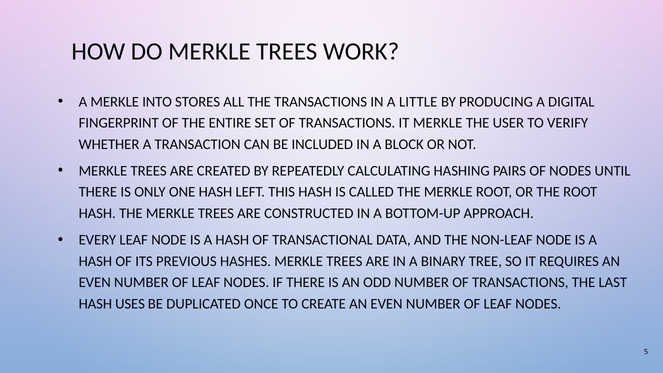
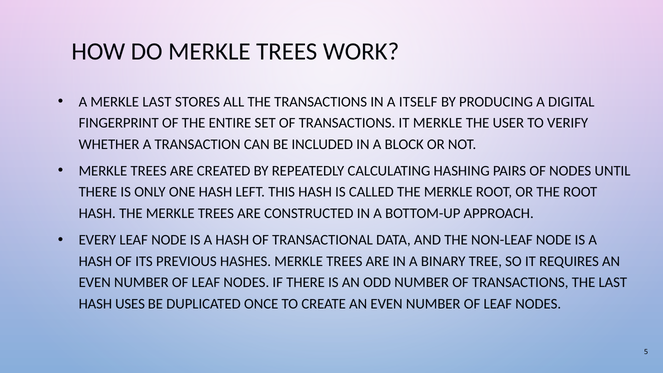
MERKLE INTO: INTO -> LAST (157, 102)
LITTLE: LITTLE -> ITSELF (418, 102)
